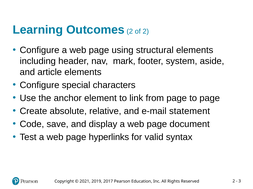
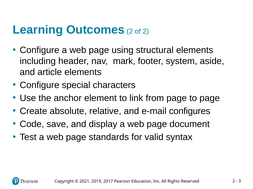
statement: statement -> configures (190, 112)
hyperlinks: hyperlinks -> standards (109, 138)
